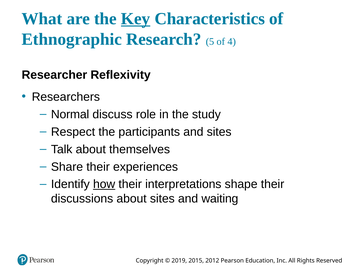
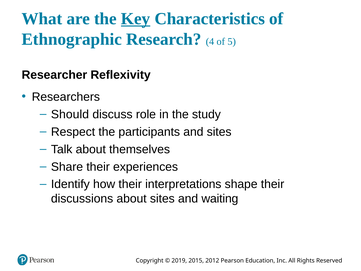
5: 5 -> 4 (210, 41)
4: 4 -> 5 (232, 41)
Normal: Normal -> Should (70, 114)
how underline: present -> none (104, 184)
